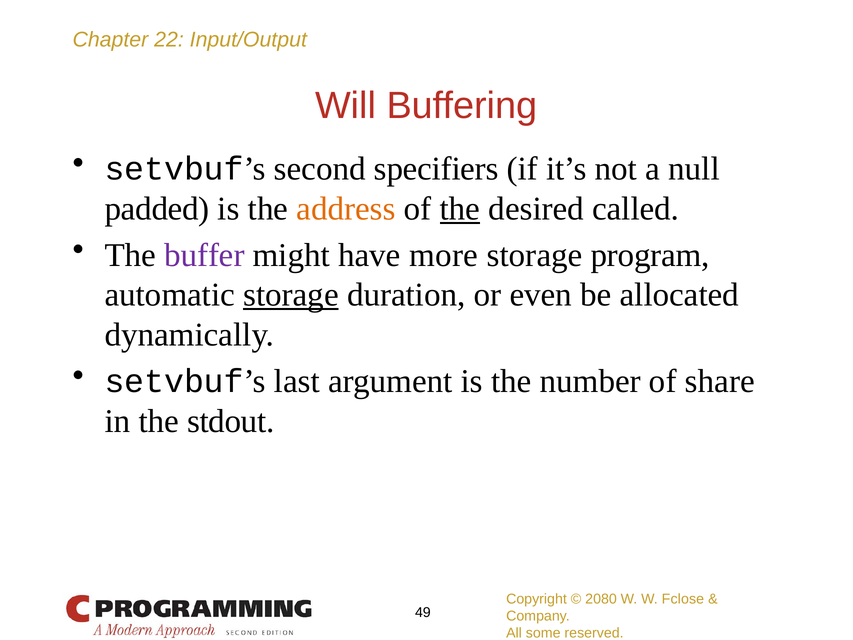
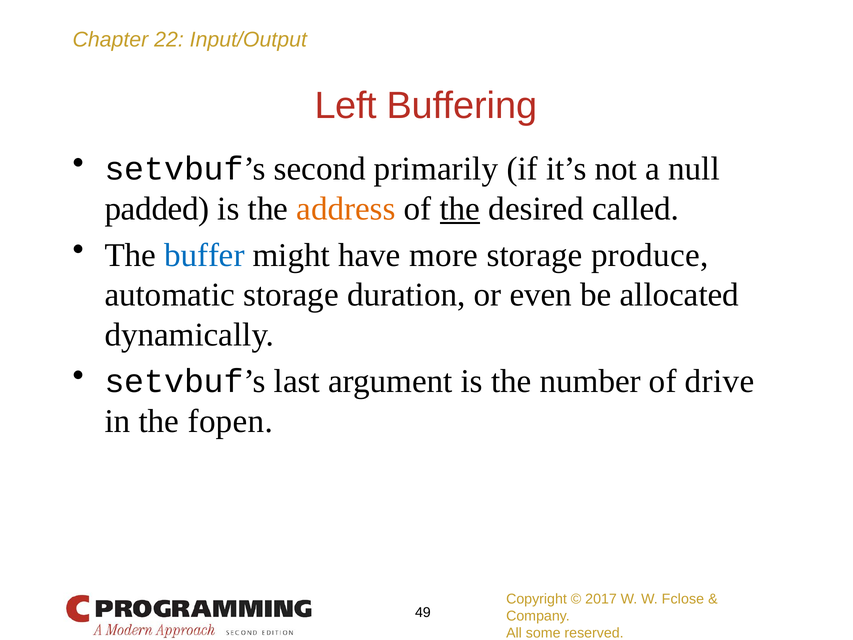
Will: Will -> Left (346, 106)
specifiers: specifiers -> primarily (436, 169)
buffer colour: purple -> blue (204, 255)
program: program -> produce (650, 255)
storage underline: present -> none (291, 295)
share: share -> drive (720, 381)
stdout: stdout -> fopen (230, 421)
2080: 2080 -> 2017 (601, 599)
